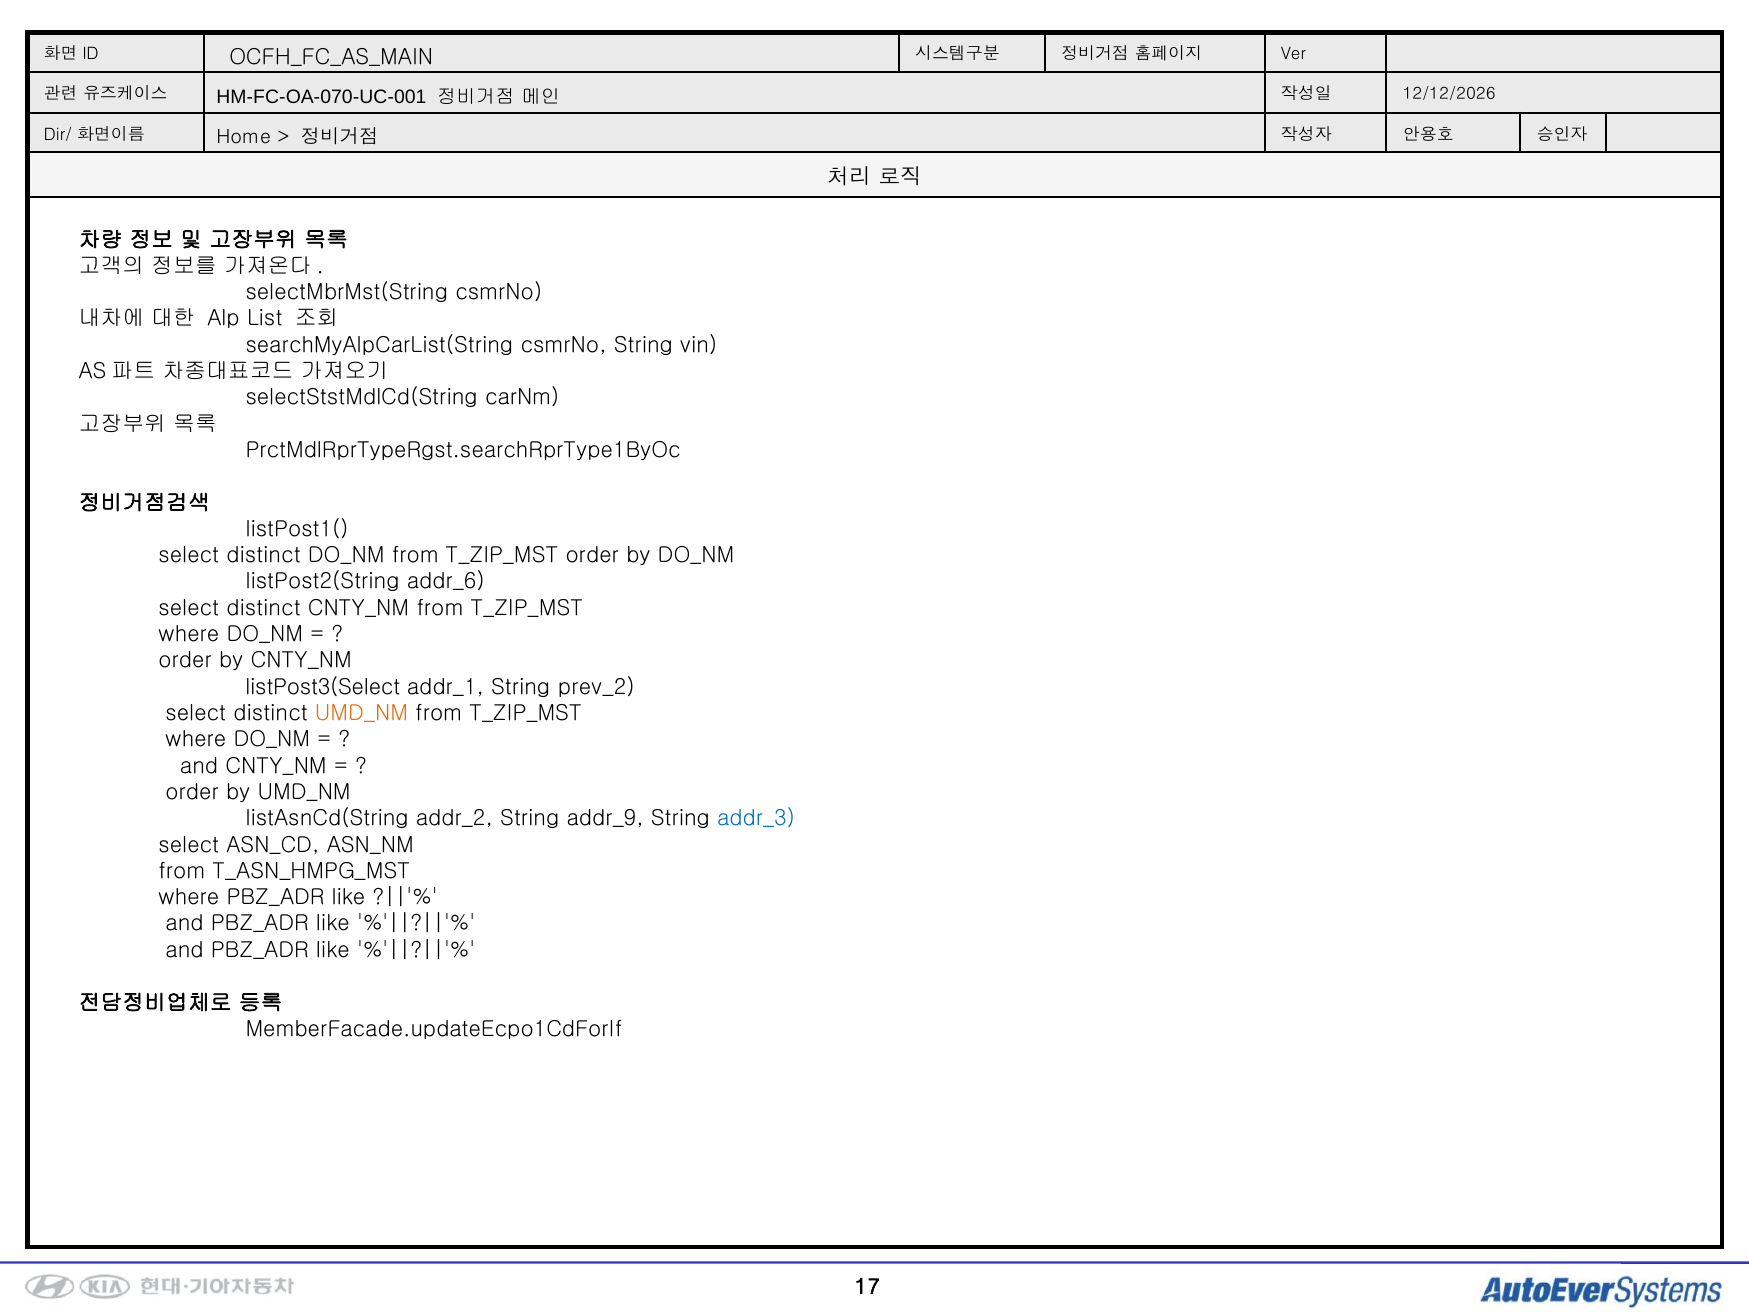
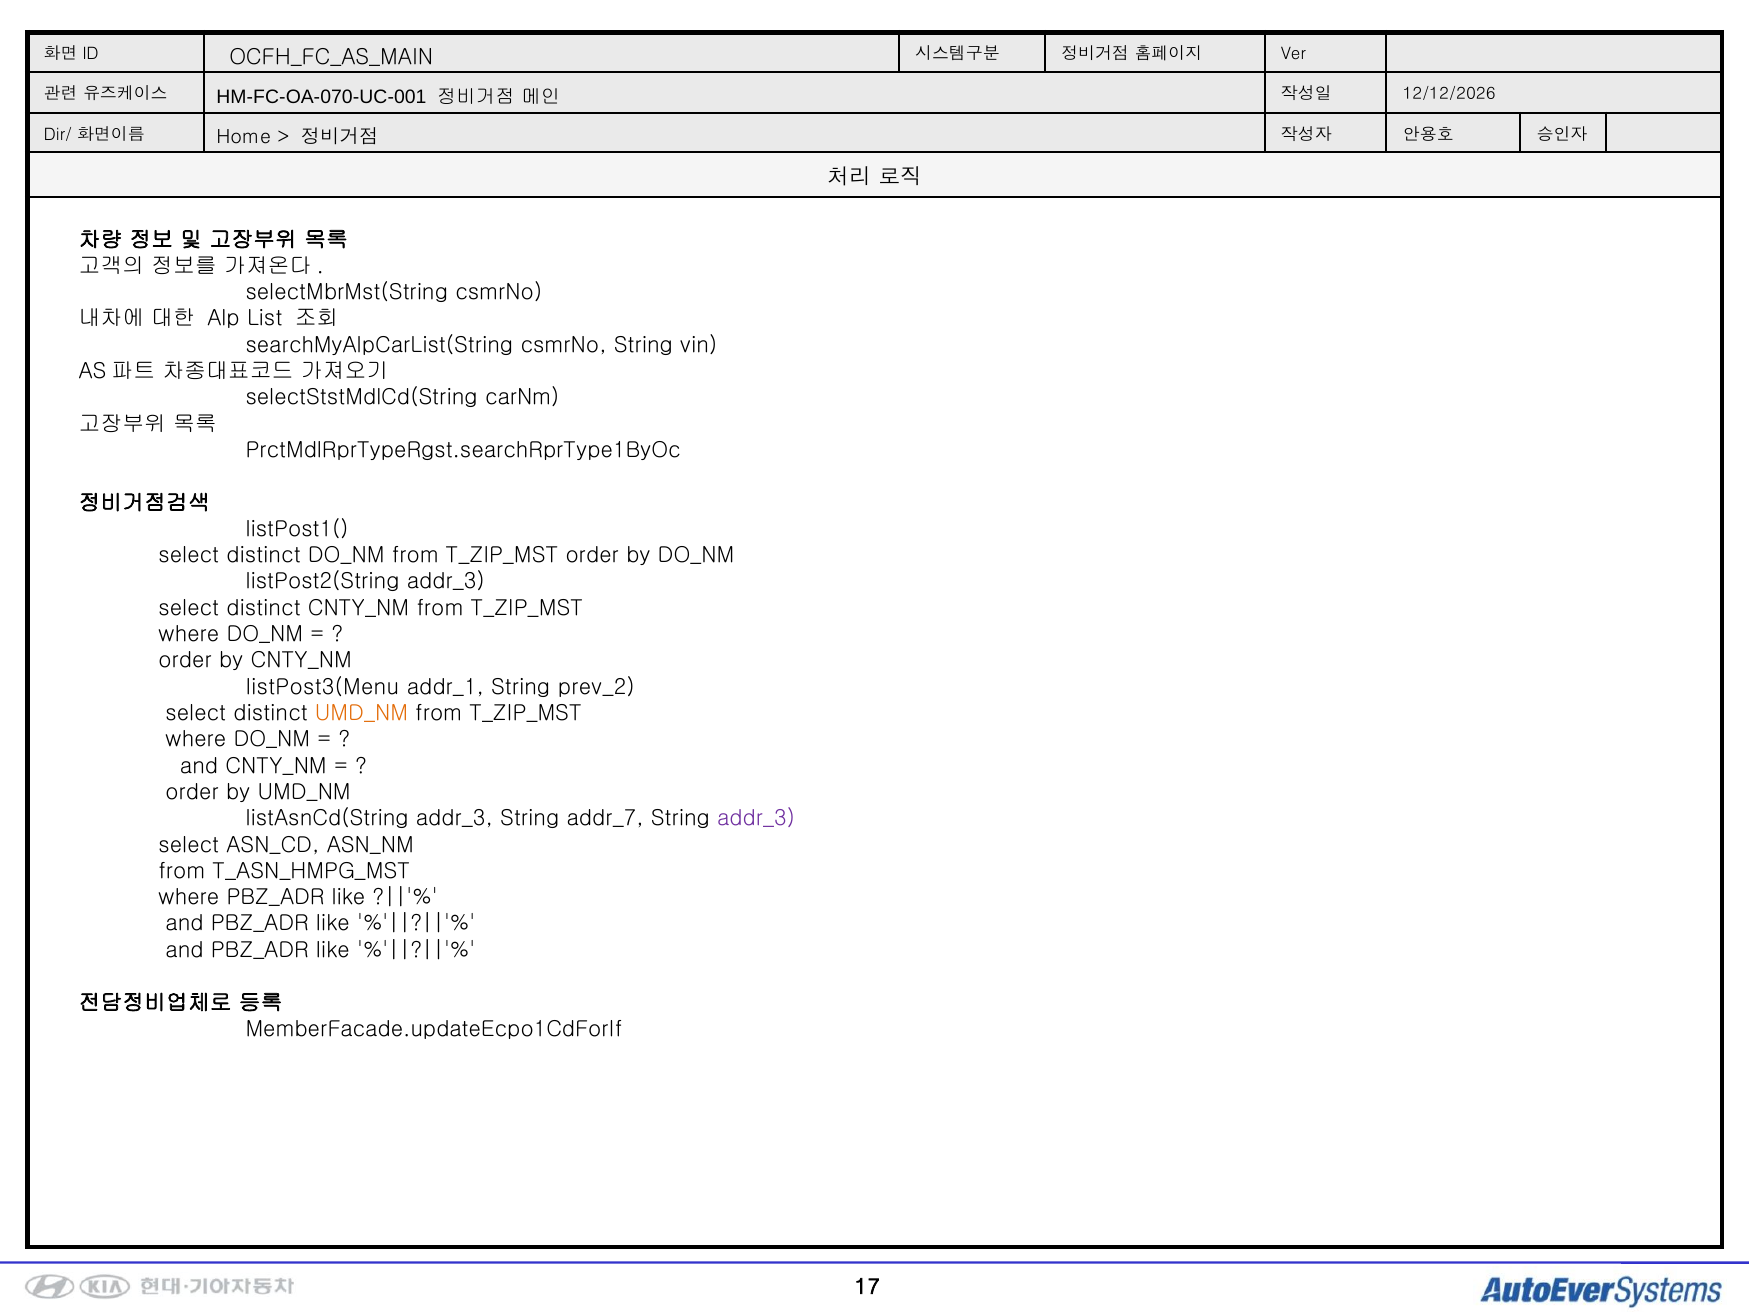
listPost2(String addr_6: addr_6 -> addr_3 (446, 582)
listPost3(Select: listPost3(Select -> listPost3(Menu (323, 687)
listAsnCd(String addr_2: addr_2 -> addr_3 (454, 818)
addr_9: addr_9 -> addr_7 (605, 818)
addr_3 colour: blue -> purple (756, 818)
